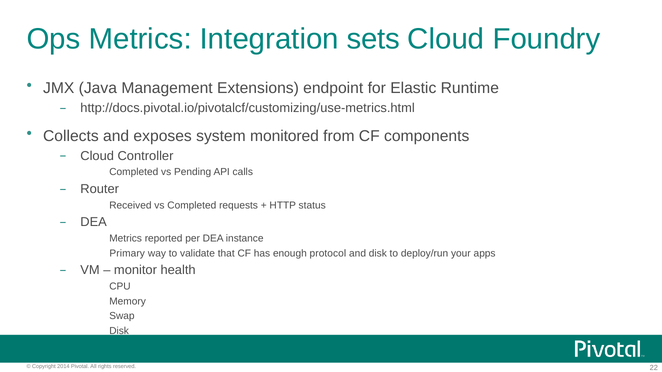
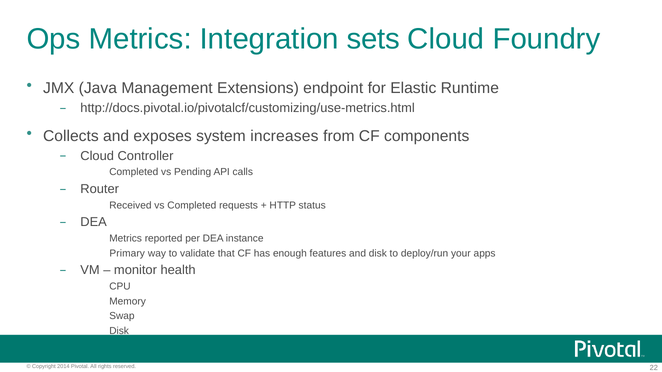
monitored: monitored -> increases (284, 136)
protocol: protocol -> features (328, 253)
